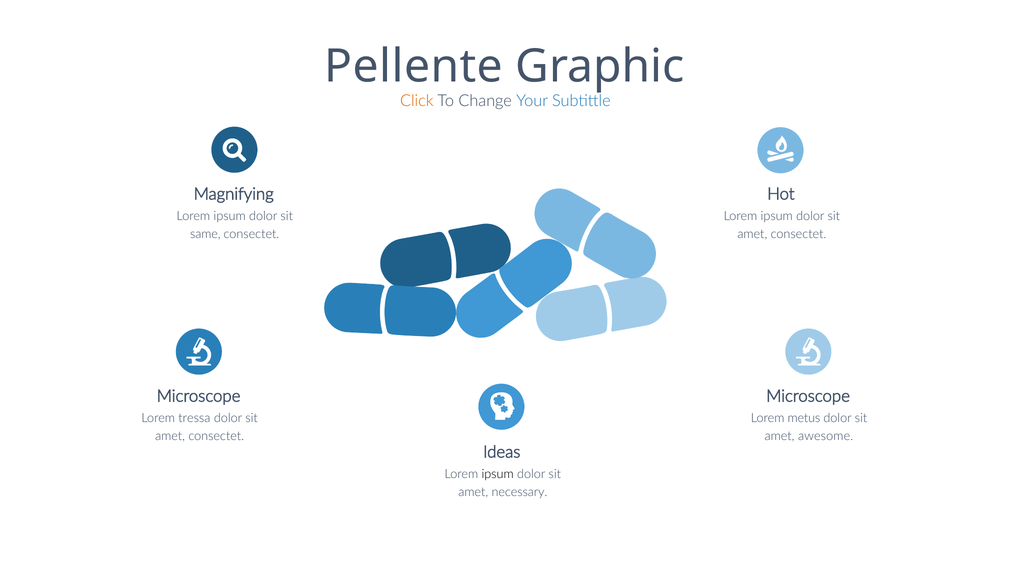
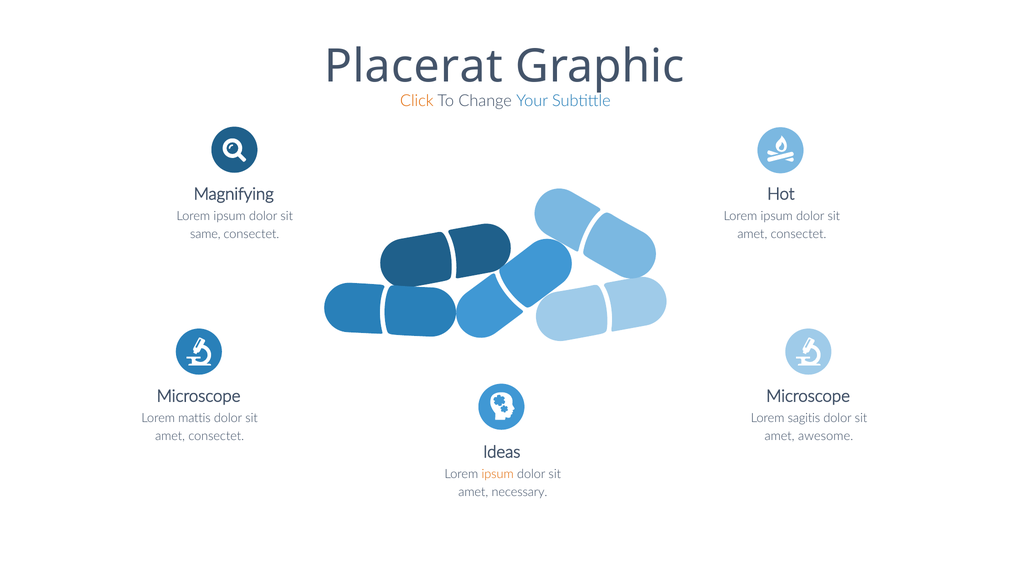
Pellente: Pellente -> Placerat (414, 67)
tressa: tressa -> mattis (194, 418)
metus: metus -> sagitis (804, 418)
ipsum colour: black -> orange (498, 474)
